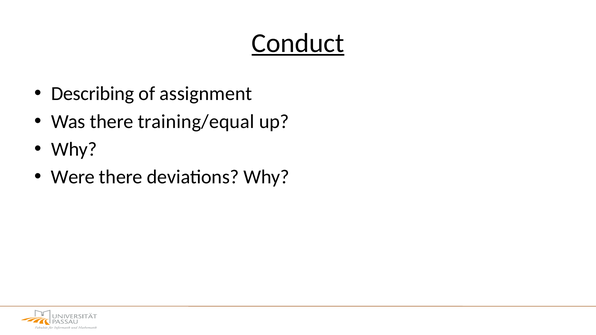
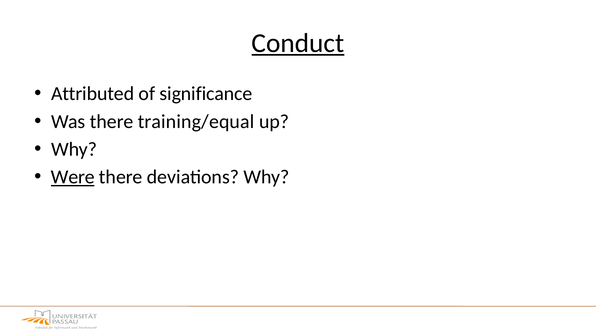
Describing: Describing -> Attributed (93, 94)
assignment: assignment -> significance (206, 94)
Were underline: none -> present (73, 177)
